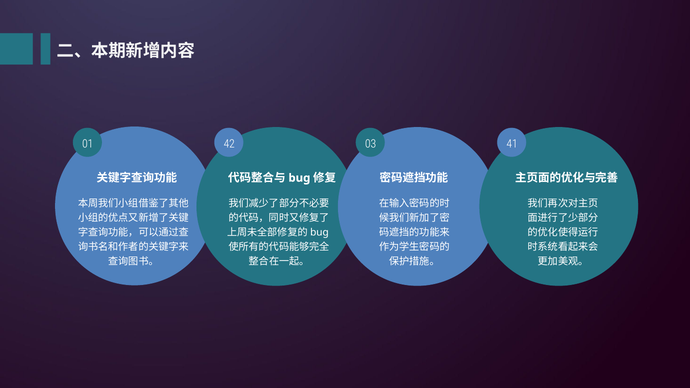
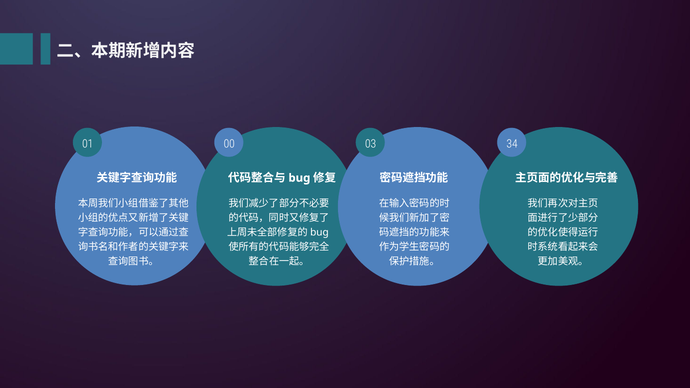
42: 42 -> 00 (229, 144)
41: 41 -> 34 (512, 144)
